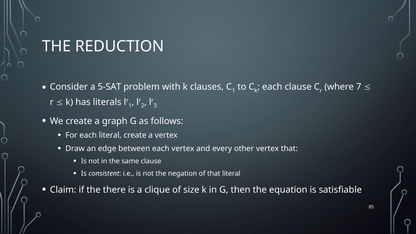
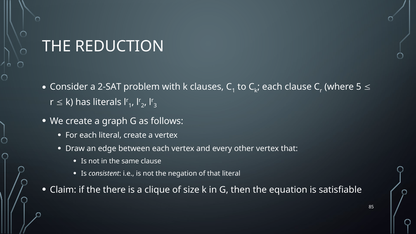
5-SAT: 5-SAT -> 2-SAT (109, 87)
7: 7 -> 5 (359, 87)
